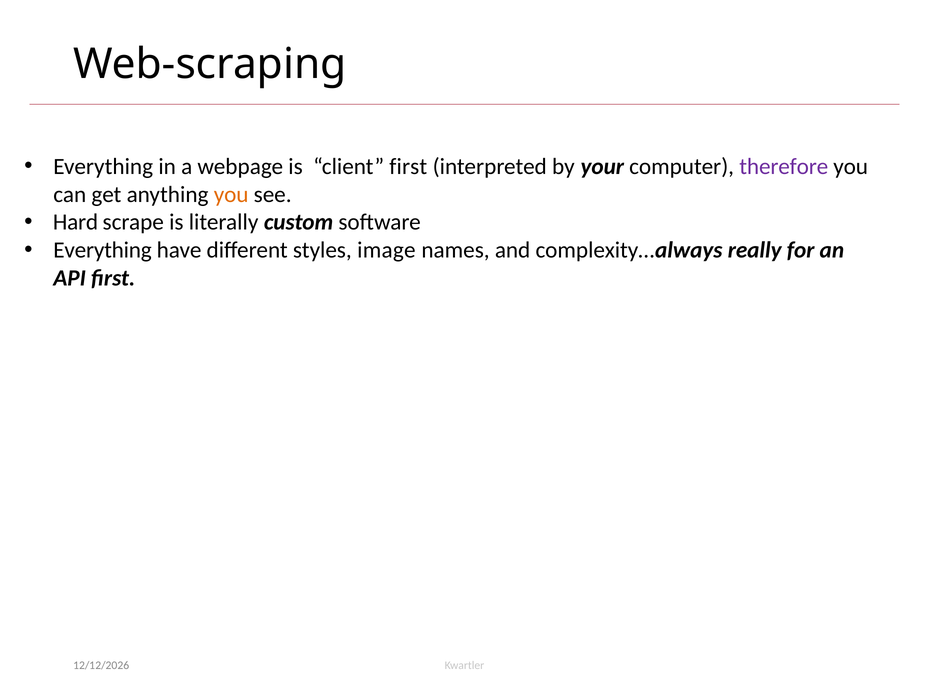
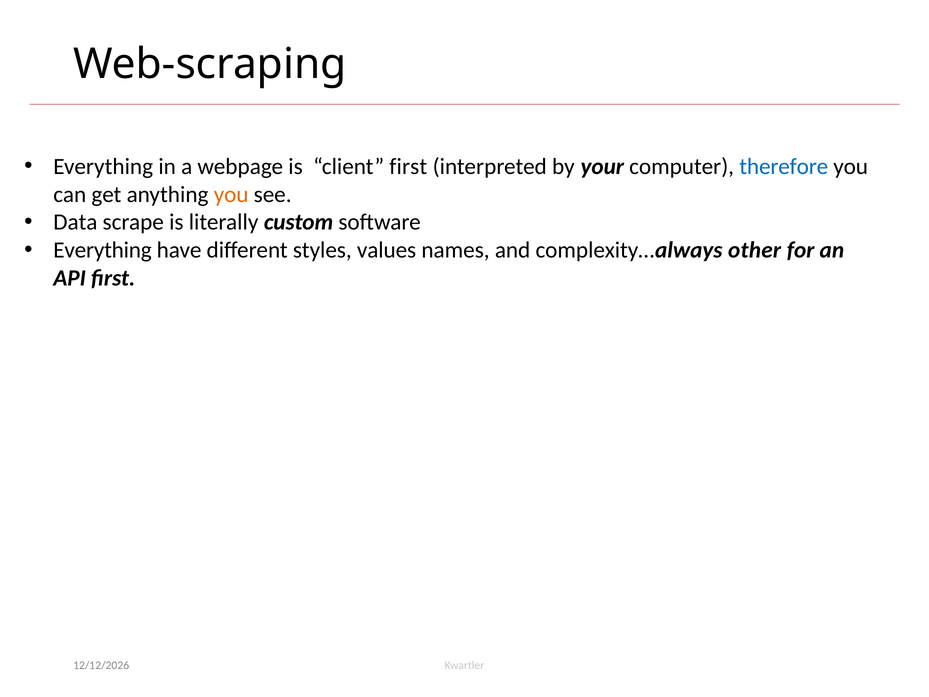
therefore colour: purple -> blue (784, 166)
Hard: Hard -> Data (75, 222)
image: image -> values (387, 250)
really: really -> other (755, 250)
